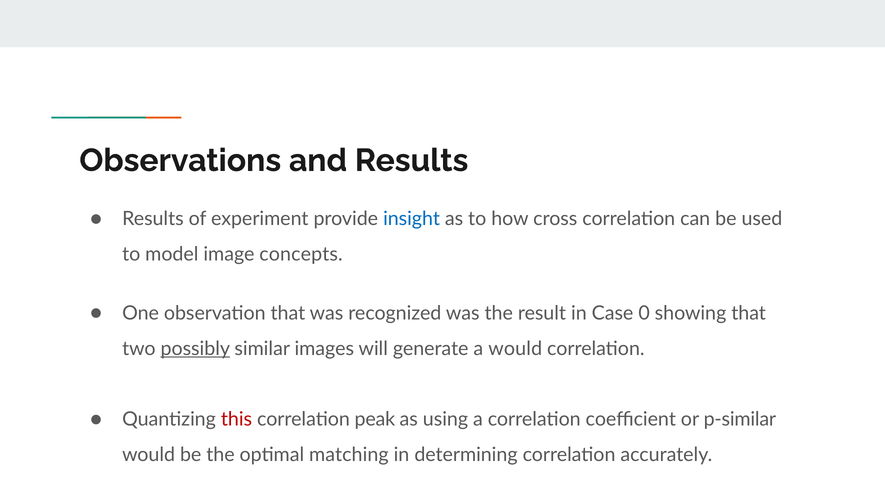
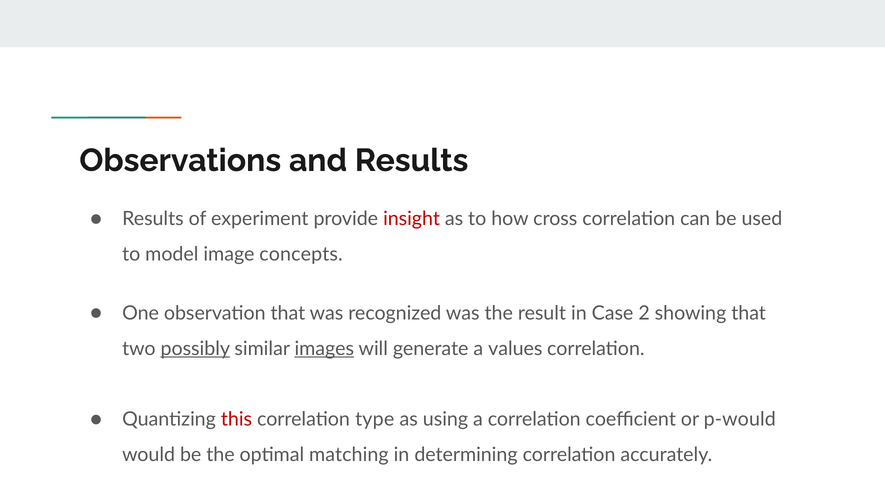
insight colour: blue -> red (412, 219)
0: 0 -> 2 (644, 313)
images underline: none -> present (324, 349)
a would: would -> values (515, 349)
peak: peak -> type (375, 419)
p-similar: p-similar -> p-would (740, 419)
